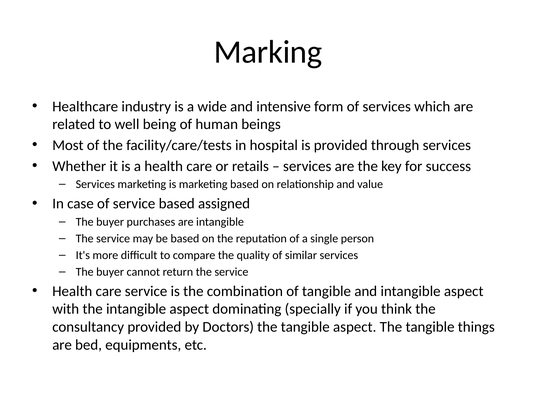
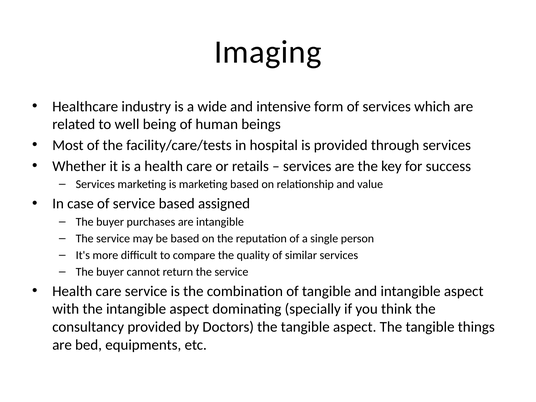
Marking: Marking -> Imaging (268, 52)
